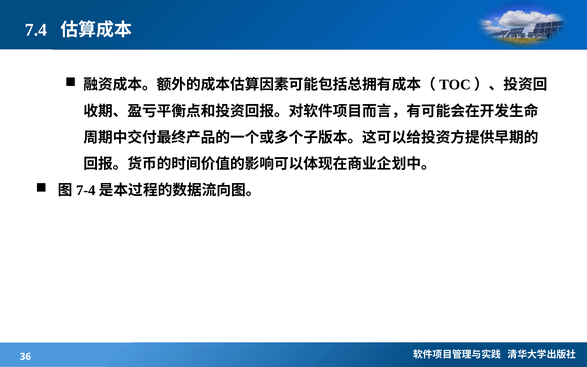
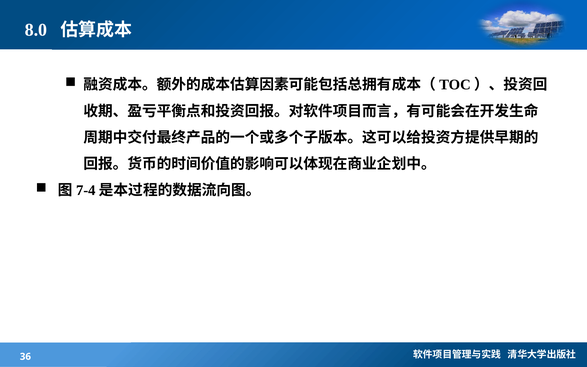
7.4: 7.4 -> 8.0 (36, 30)
